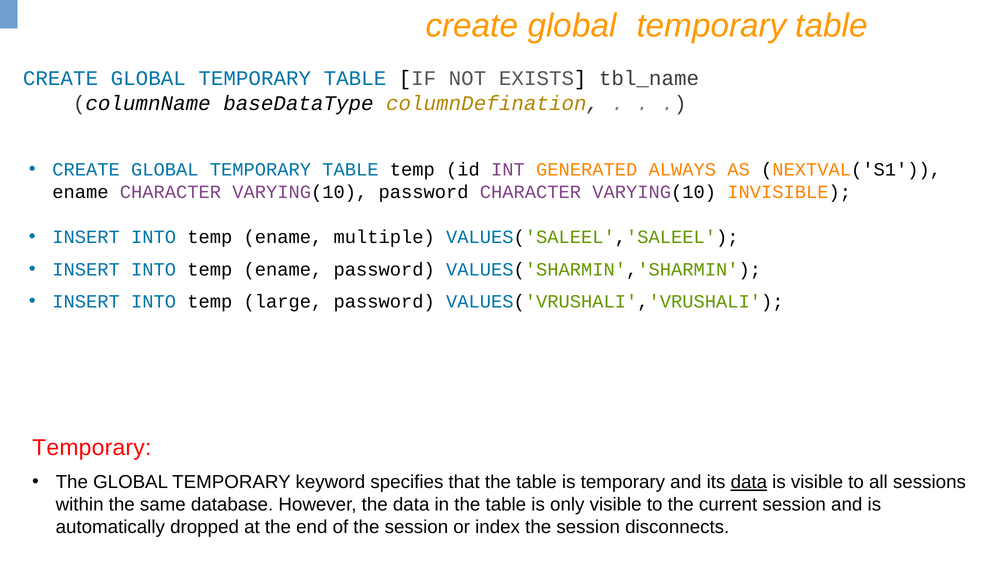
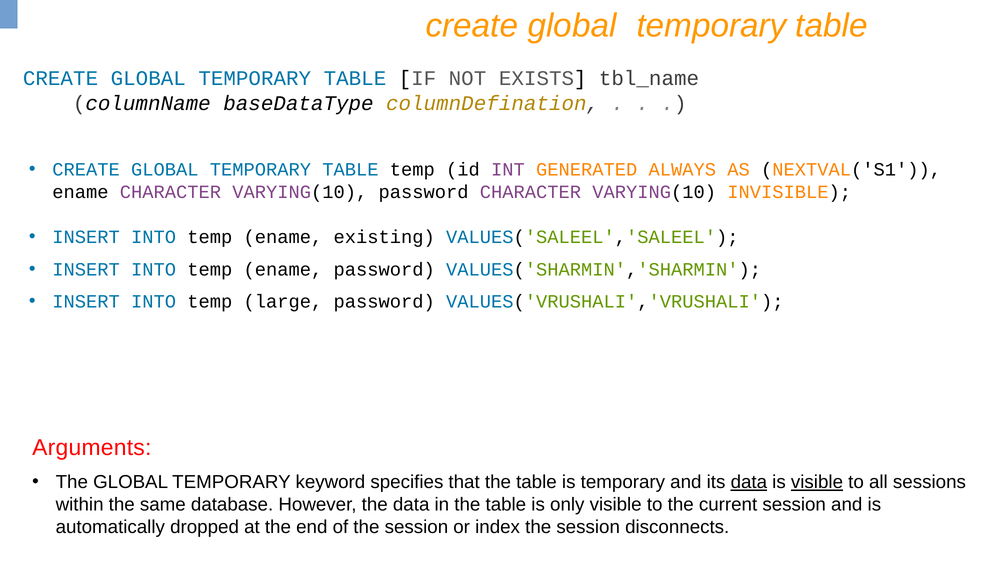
multiple: multiple -> existing (384, 237)
Temporary: Temporary -> Arguments (92, 448)
visible underline: none -> present (817, 483)
